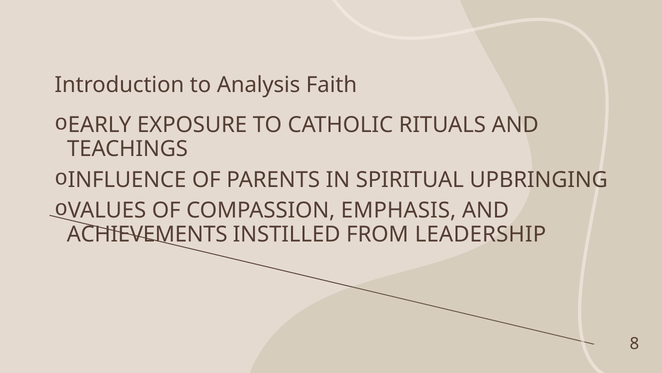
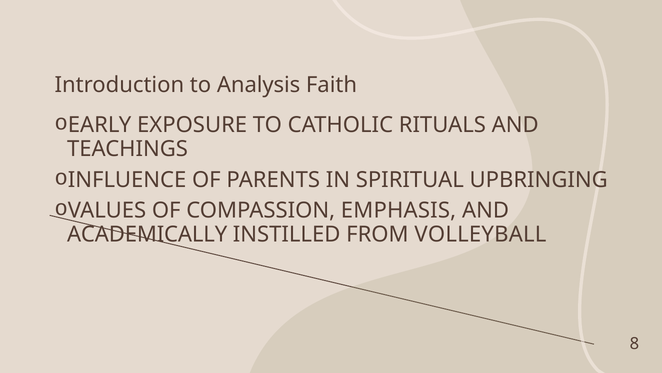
ACHIEVEMENTS: ACHIEVEMENTS -> ACADEMICALLY (147, 234)
LEADERSHIP: LEADERSHIP -> VOLLEYBALL (480, 234)
